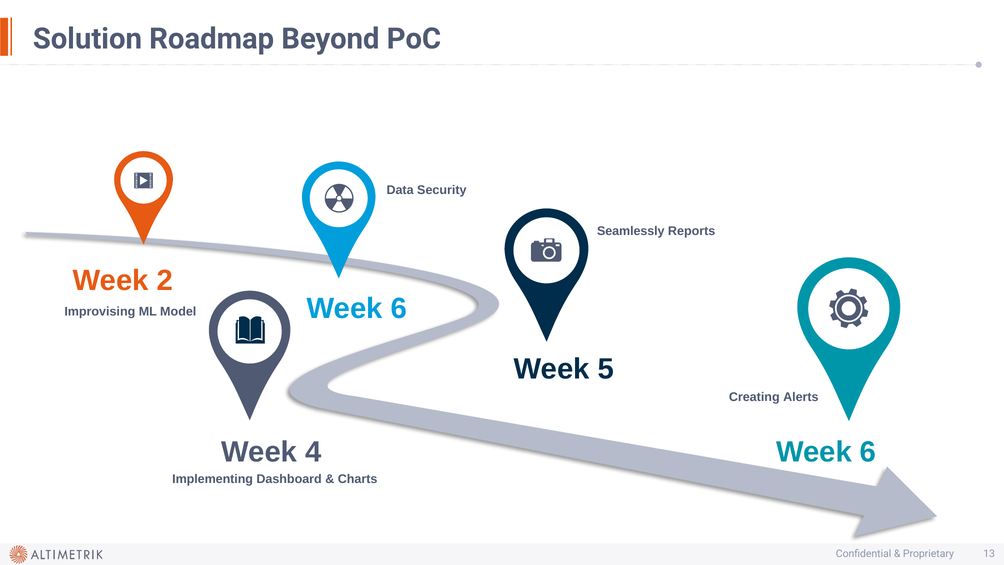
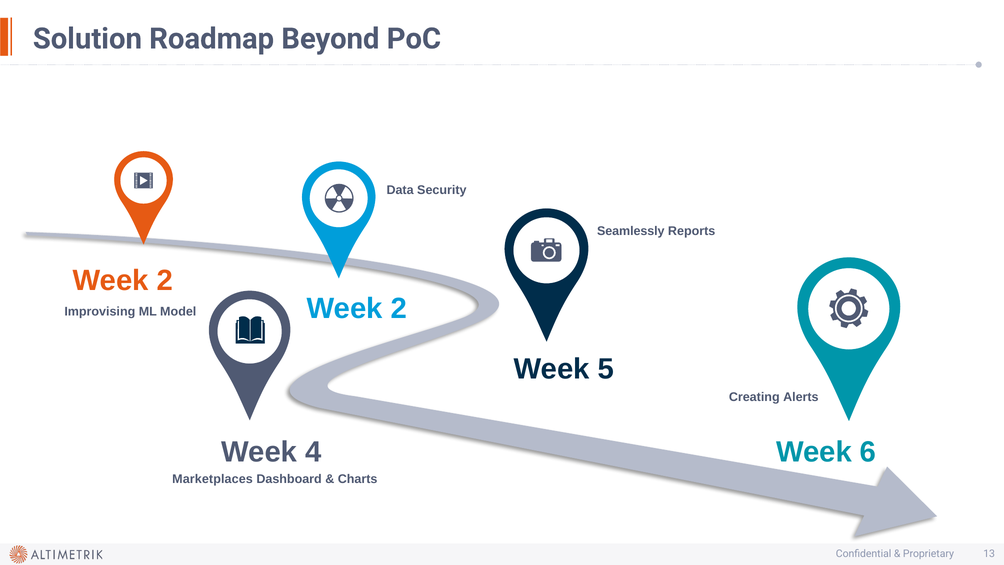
6: 6 -> 2 (399, 308)
Implementing: Implementing -> Marketplaces (213, 479)
